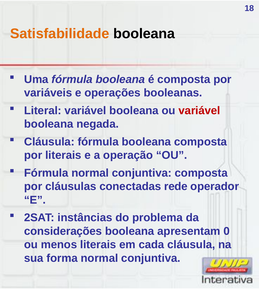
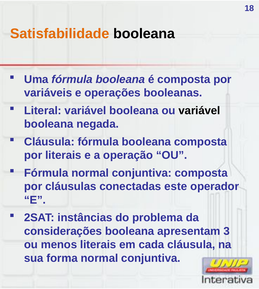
variável colour: red -> black (199, 111)
rede: rede -> este (176, 186)
0: 0 -> 3 (227, 231)
